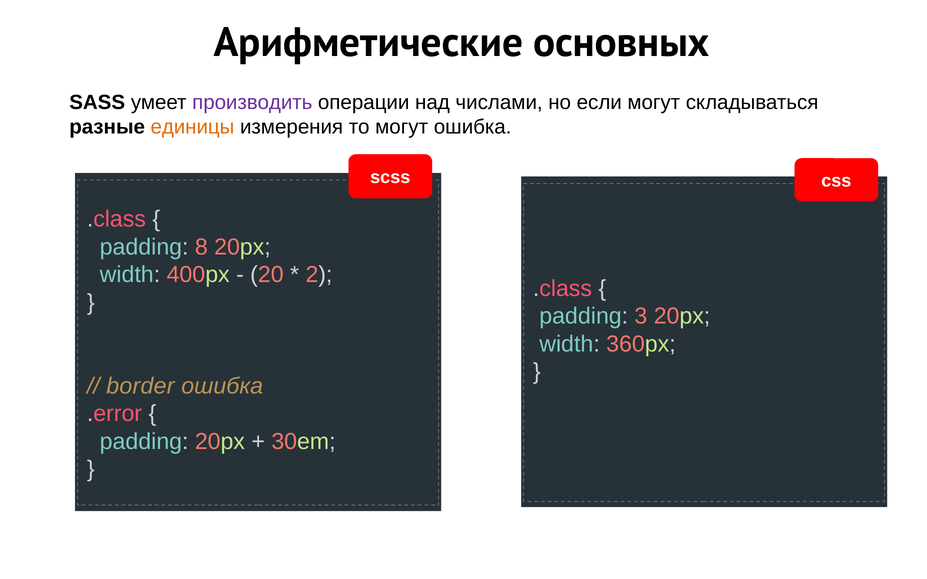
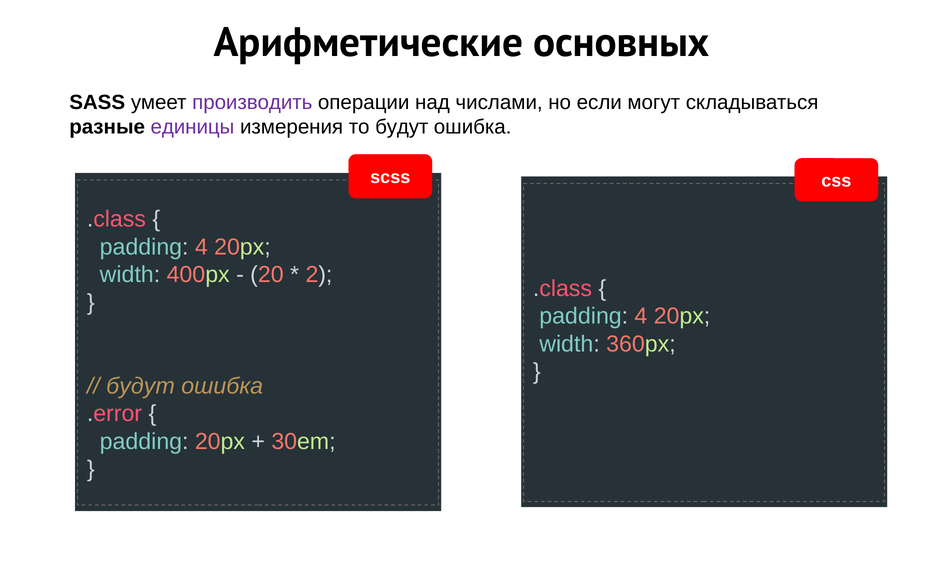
единицы colour: orange -> purple (192, 127)
то могут: могут -> будут (402, 127)
8: 8 -> 4 (201, 247)
3: 3 -> 4 (641, 316)
border: border -> будут (141, 386)
